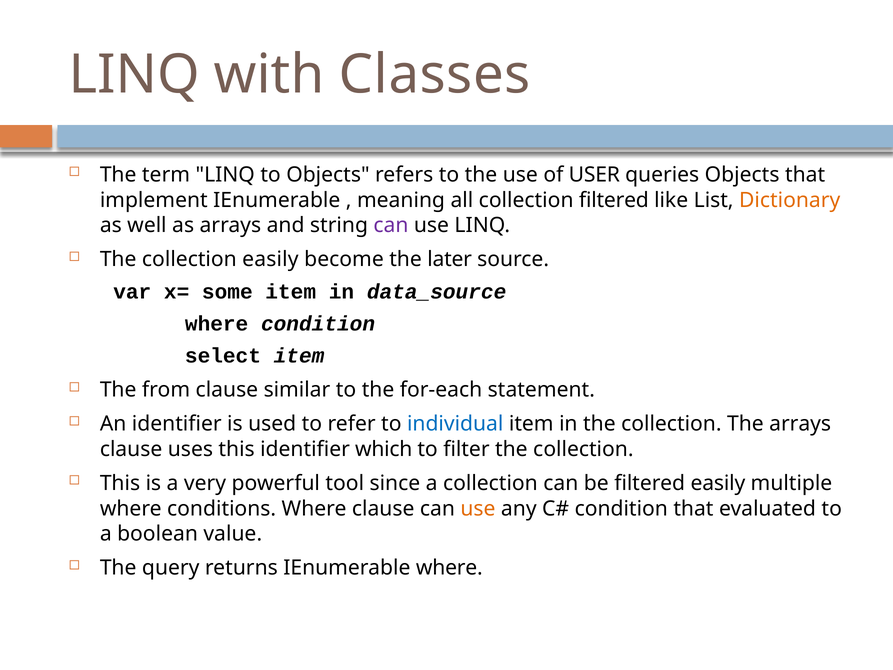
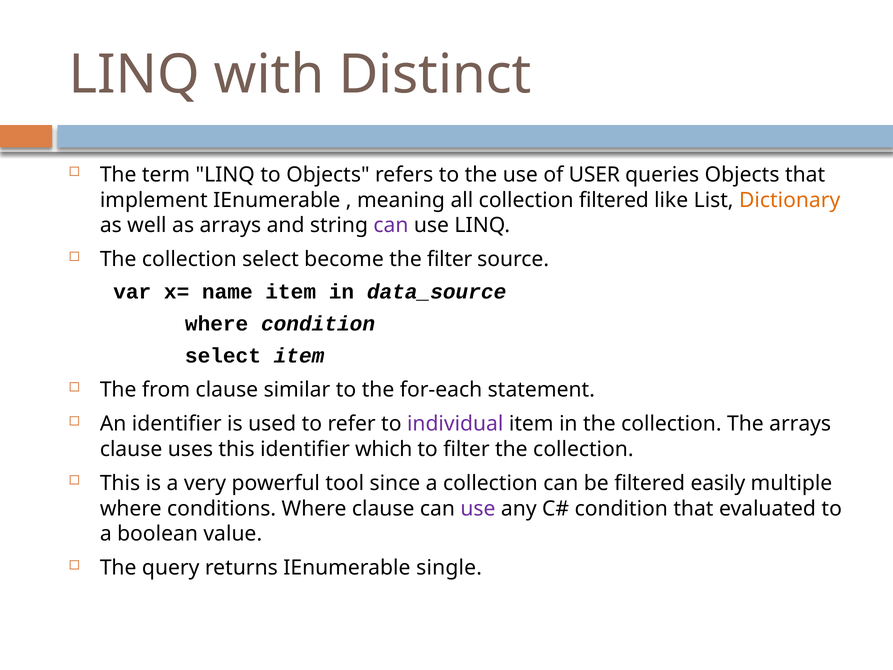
Classes: Classes -> Distinct (435, 74)
collection easily: easily -> select (270, 259)
the later: later -> filter (450, 259)
some: some -> name (227, 292)
individual colour: blue -> purple (455, 424)
use colour: orange -> purple (478, 508)
IEnumerable where: where -> single (449, 568)
